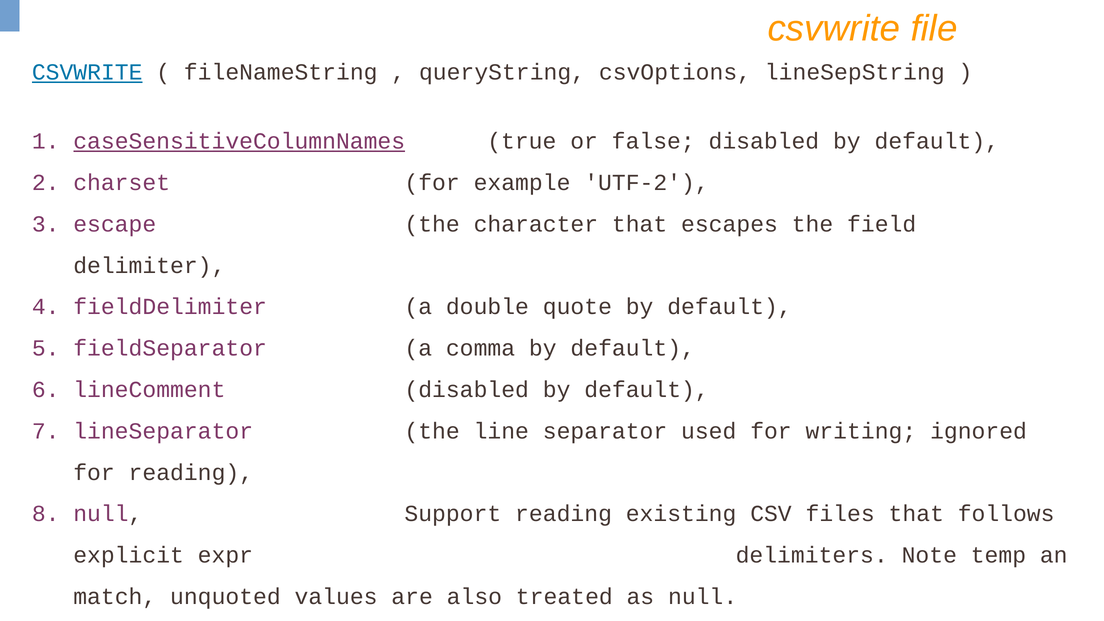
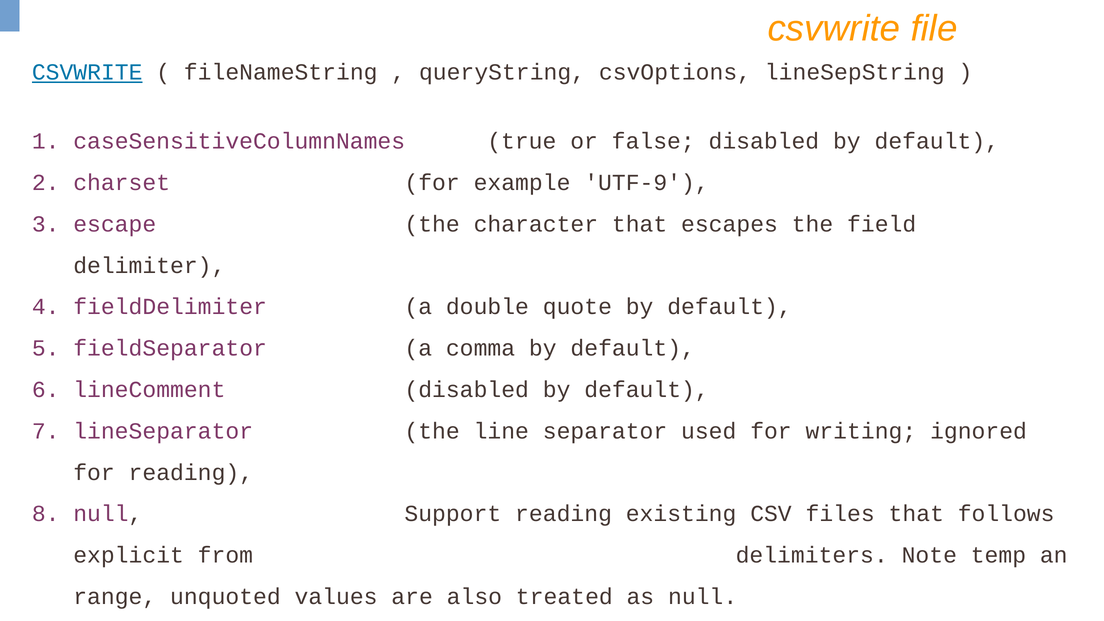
caseSensitiveColumnNames underline: present -> none (239, 141)
UTF-2: UTF-2 -> UTF-9 (646, 183)
expr: expr -> from (225, 555)
match: match -> range (115, 597)
